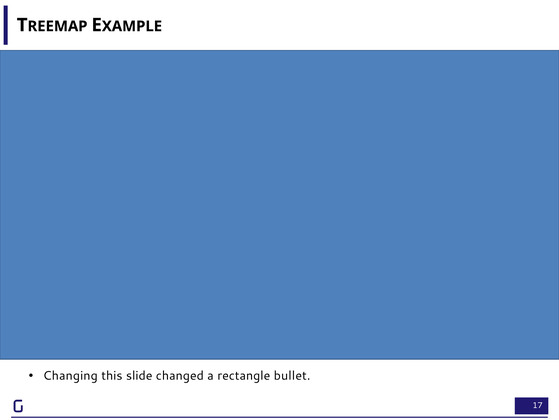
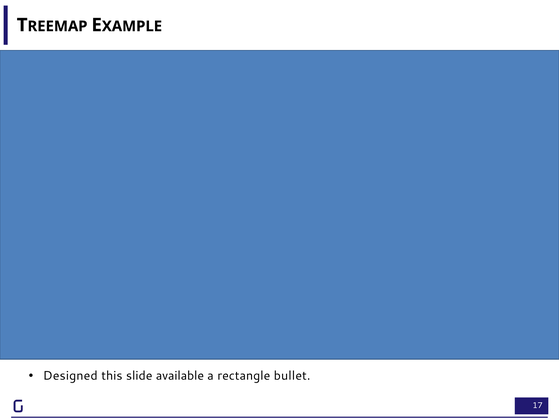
Changing: Changing -> Designed (70, 375)
changed: changed -> available (180, 375)
